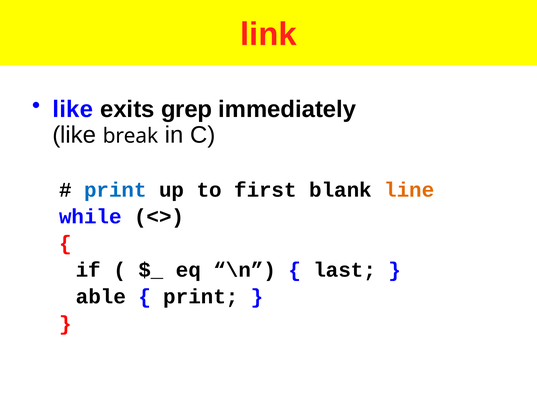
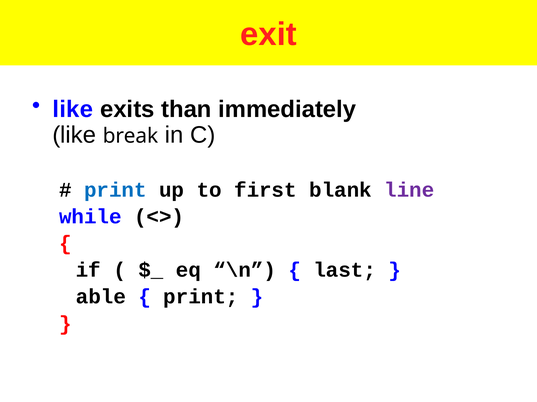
link: link -> exit (268, 34)
grep: grep -> than (186, 109)
line colour: orange -> purple (409, 190)
